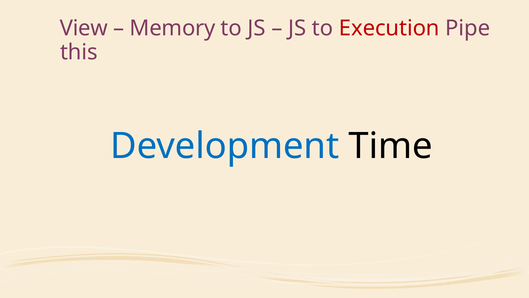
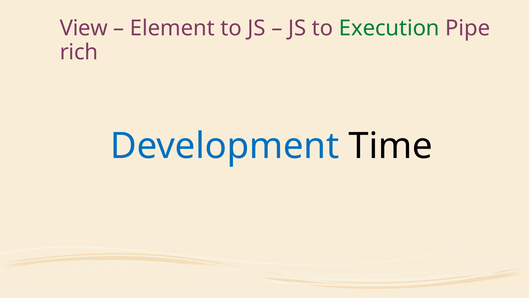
Memory: Memory -> Element (172, 28)
Execution colour: red -> green (389, 28)
this: this -> rich (79, 52)
